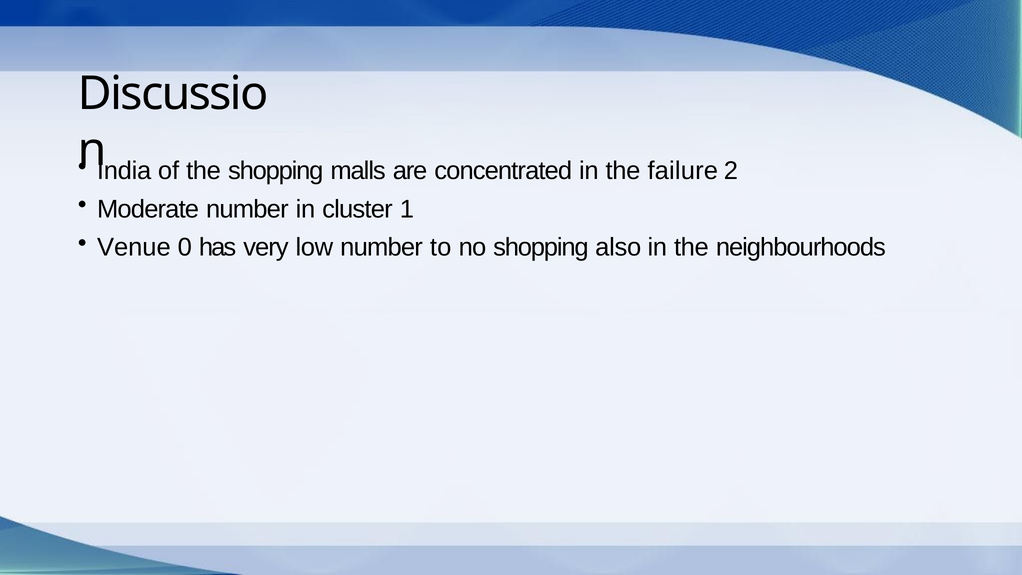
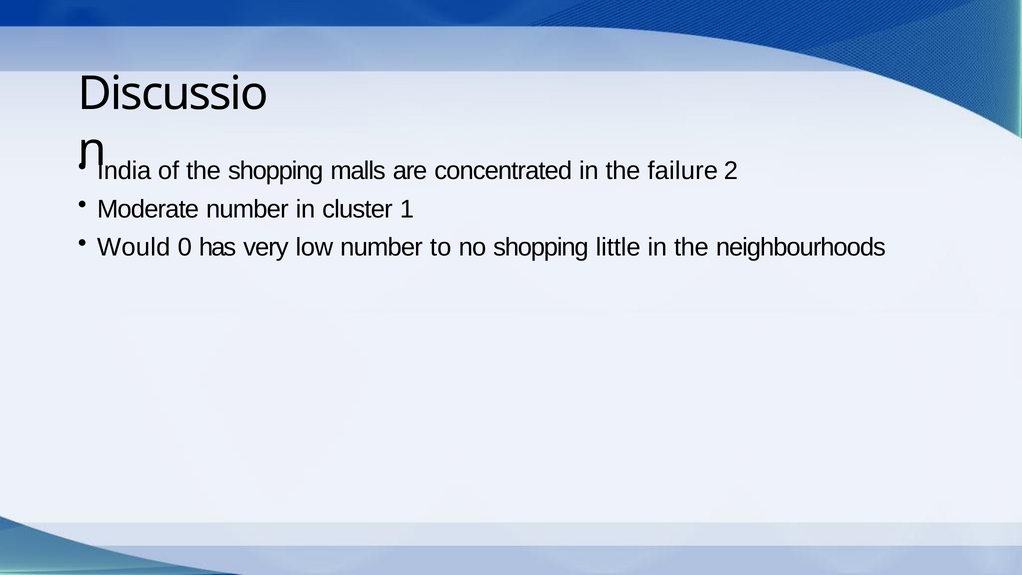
Venue: Venue -> Would (134, 247)
also: also -> little (618, 247)
